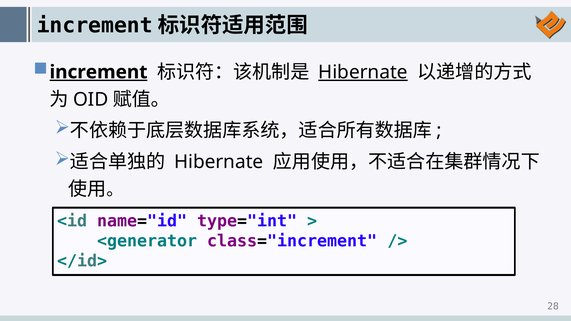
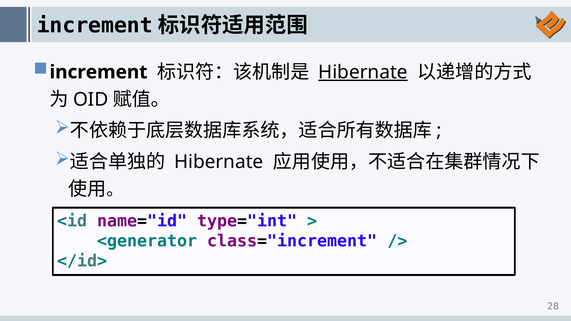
increment underline: present -> none (98, 72)
